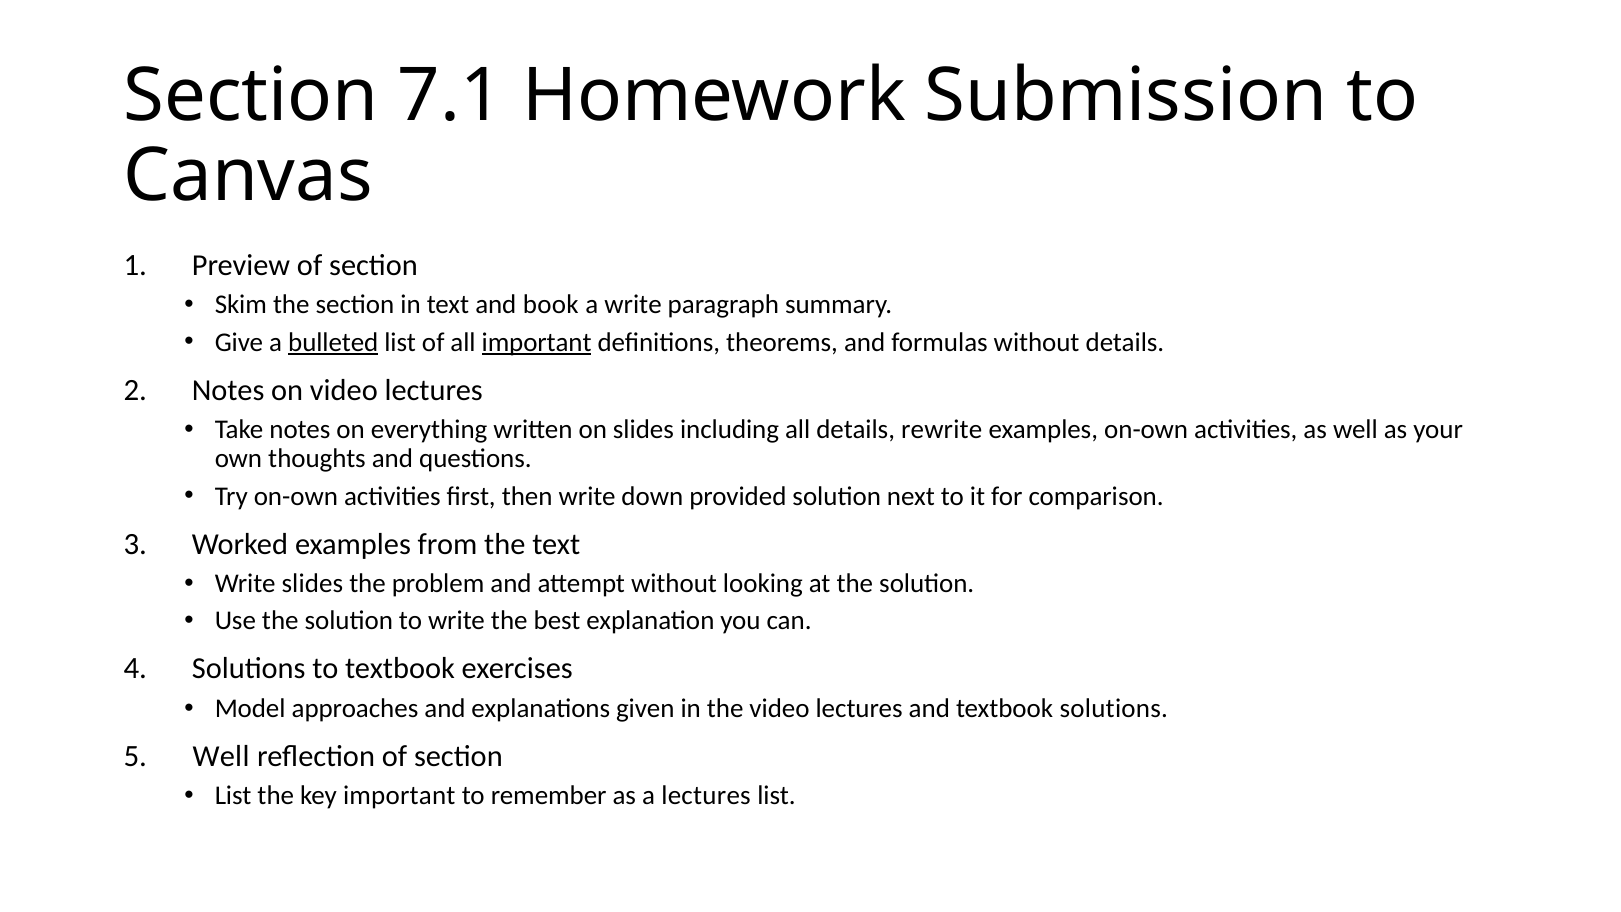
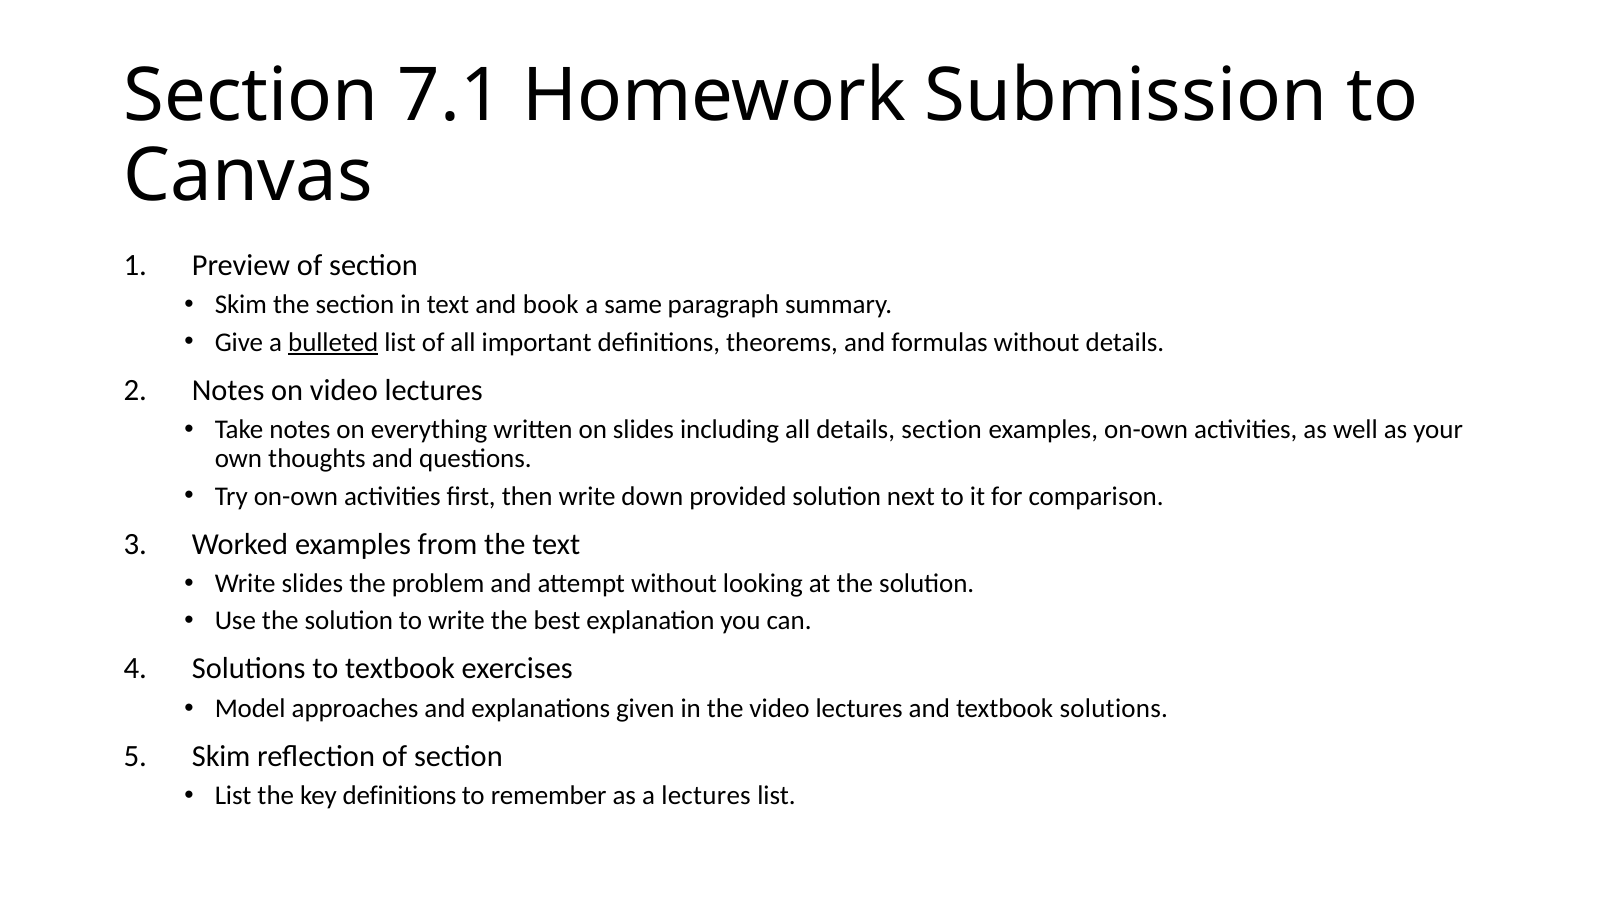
a write: write -> same (633, 304)
important underline: present -> none (537, 342)
details rewrite: rewrite -> section (942, 429)
Well: Well -> Skim (221, 756)
key important: important -> definitions (400, 796)
